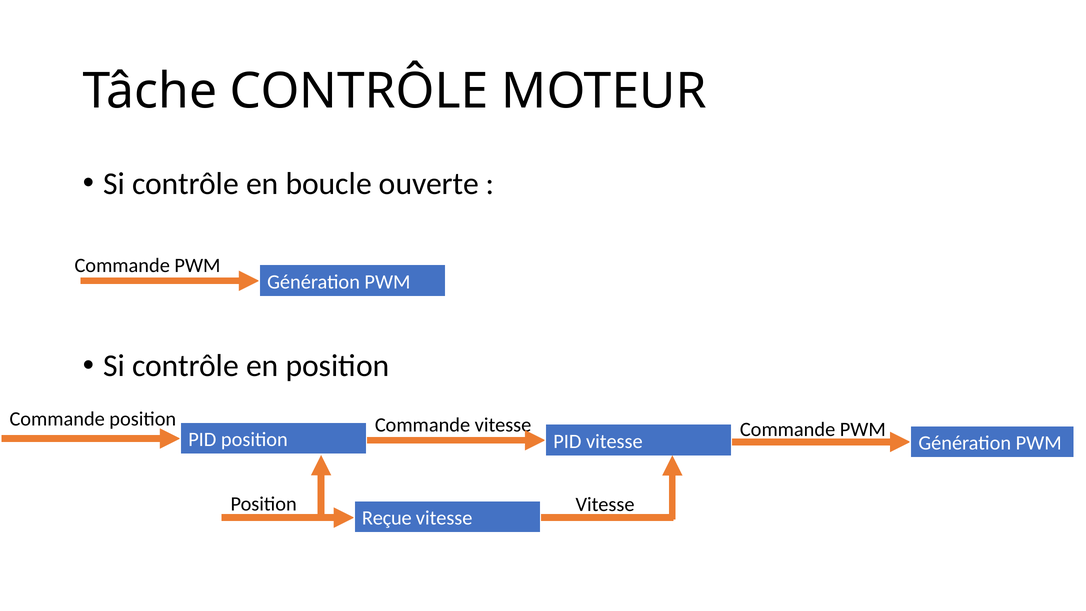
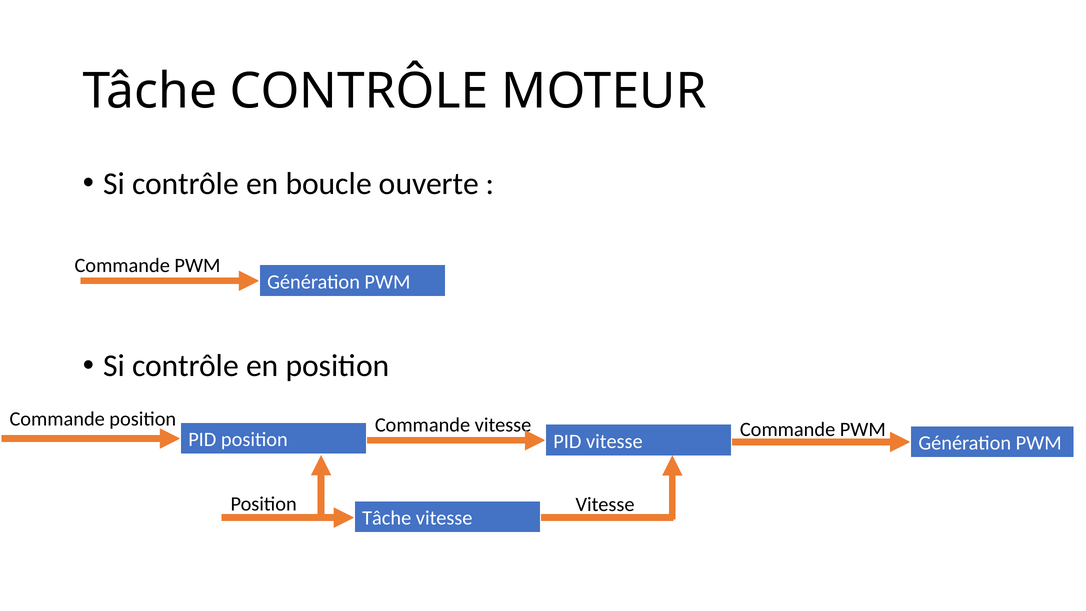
Reçue: Reçue -> Tâche (387, 518)
